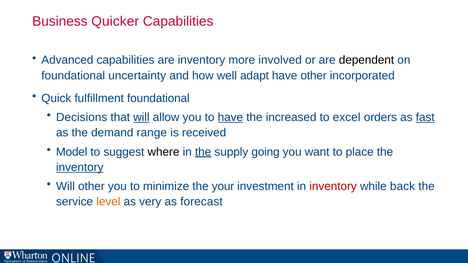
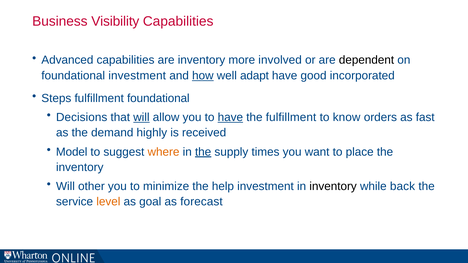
Quicker: Quicker -> Visibility (115, 21)
foundational uncertainty: uncertainty -> investment (137, 76)
how underline: none -> present (203, 76)
have other: other -> good (314, 76)
Quick: Quick -> Steps (56, 98)
the increased: increased -> fulfillment (291, 117)
excel: excel -> know (347, 117)
fast underline: present -> none (425, 117)
range: range -> highly (152, 133)
where colour: black -> orange (164, 152)
going: going -> times (265, 152)
inventory underline: present -> none (80, 167)
your: your -> help (223, 187)
inventory colour: red -> black (333, 187)
very: very -> goal (150, 202)
